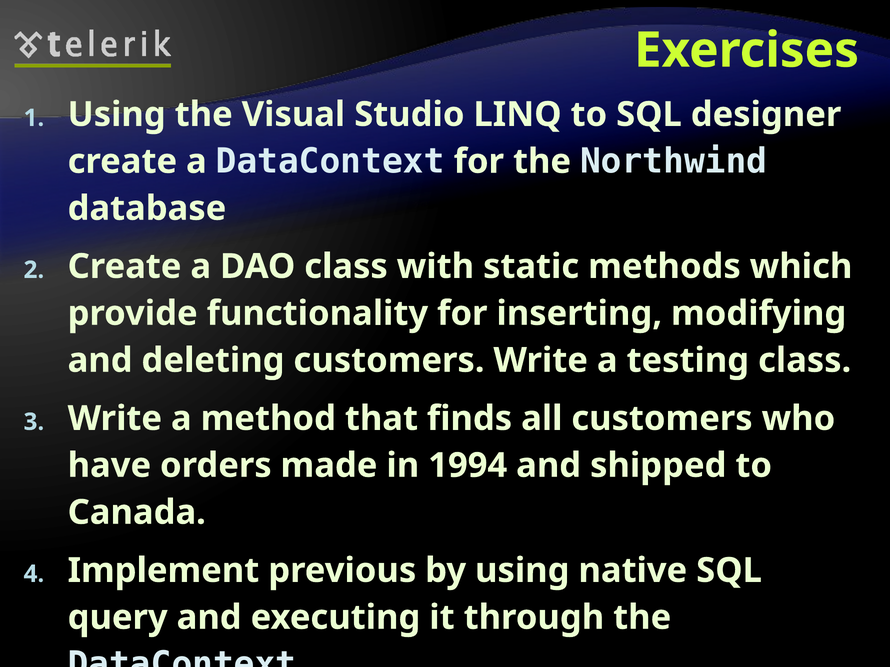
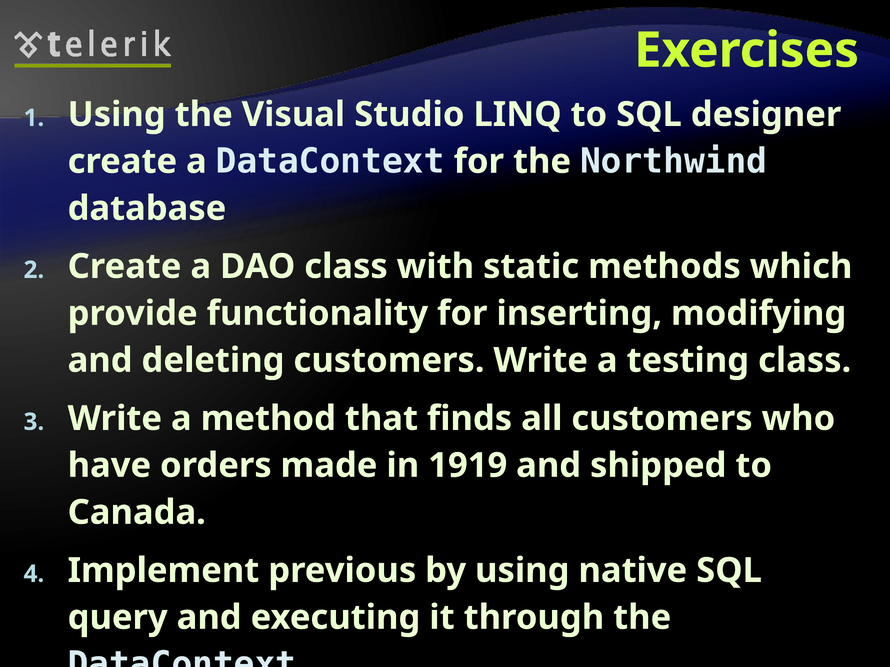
1994: 1994 -> 1919 (468, 466)
